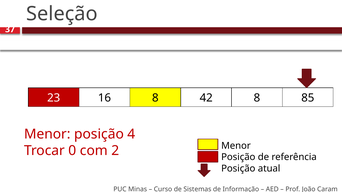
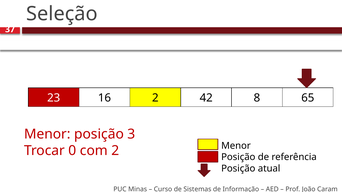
16 8: 8 -> 2 (155, 98)
85: 85 -> 65 (308, 98)
4: 4 -> 3 (131, 134)
